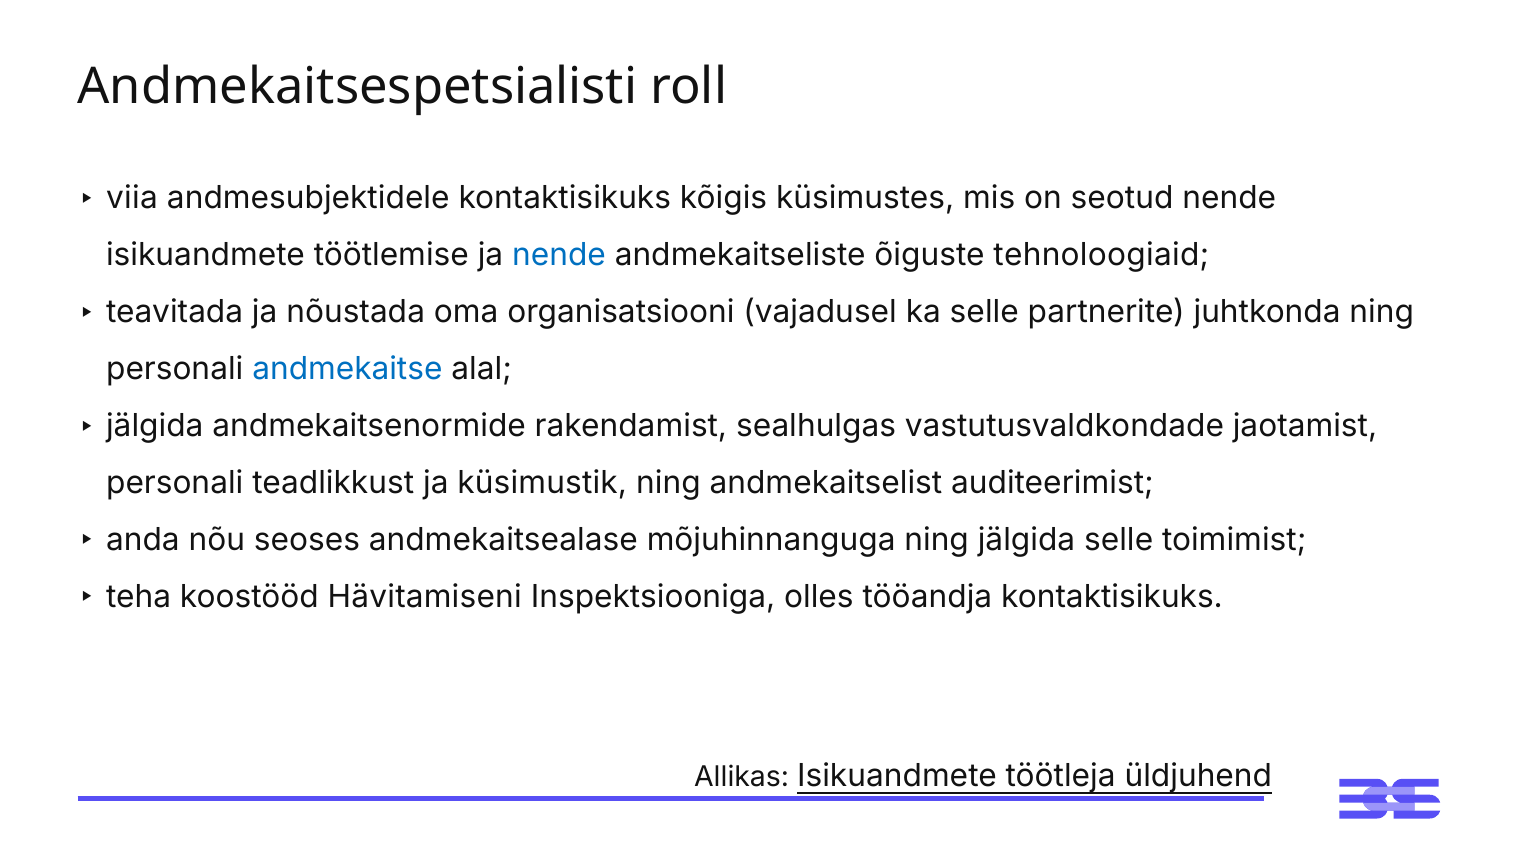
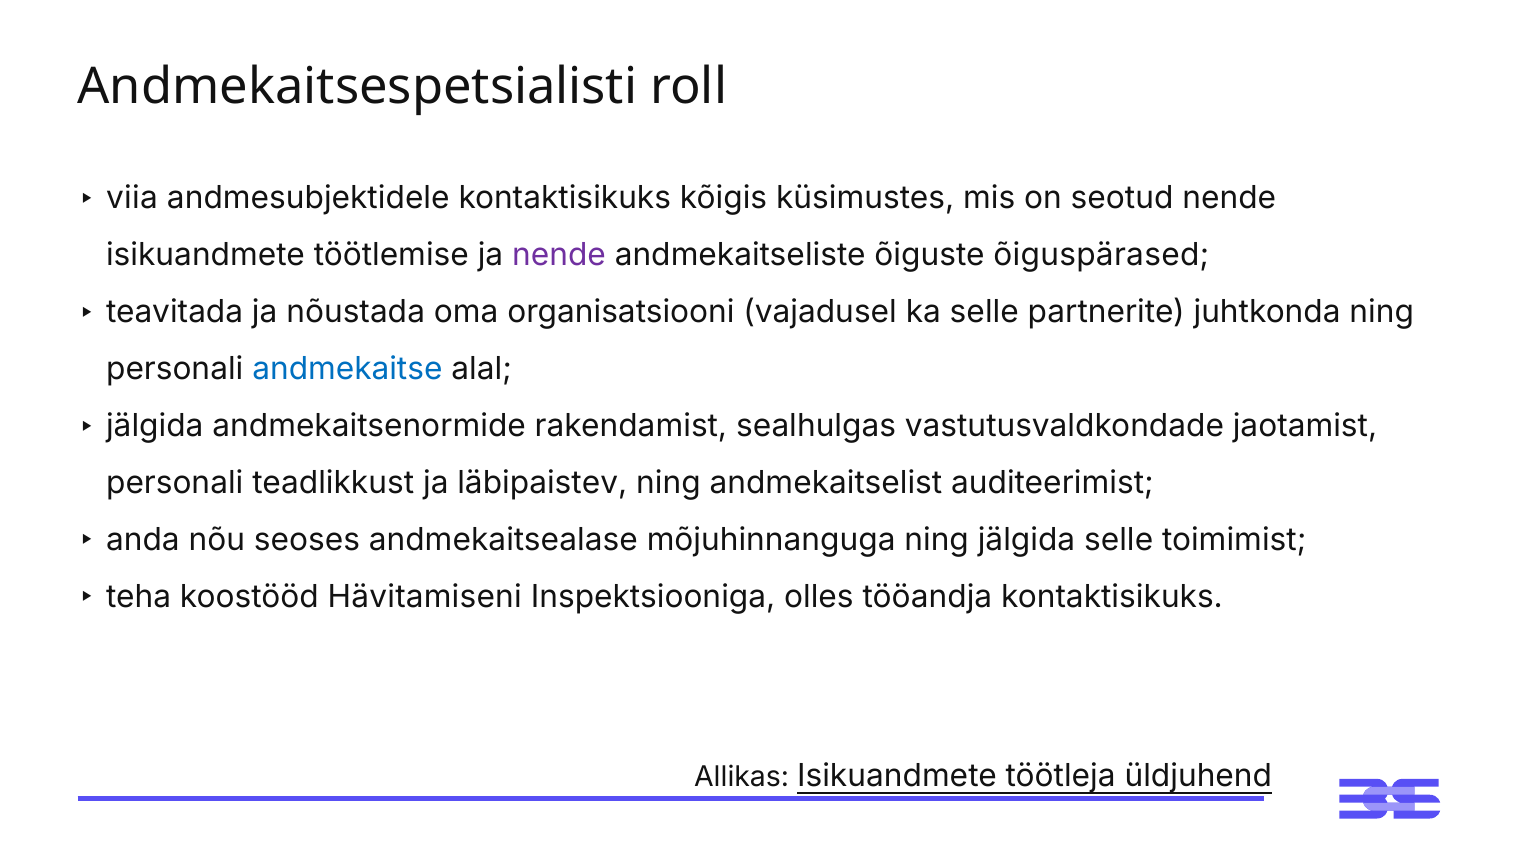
nende colour: blue -> purple (559, 255)
tehnoloogiaid: tehnoloogiaid -> õiguspärased (1101, 255)
küsimustik: küsimustik -> läbipaistev (542, 483)
